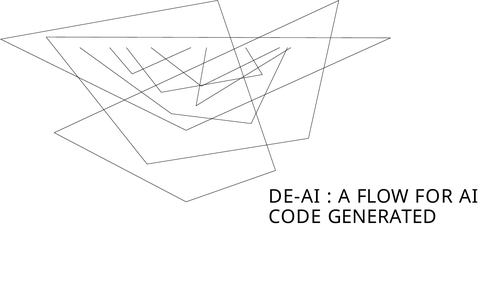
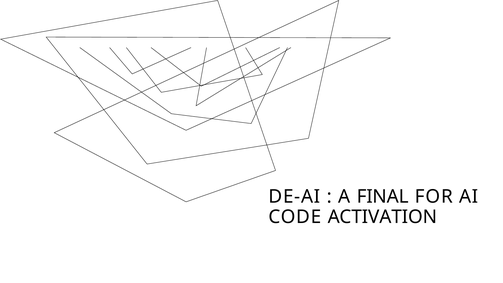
FLOW: FLOW -> FINAL (383, 197)
GENERATED: GENERATED -> ACTIVATION (382, 217)
